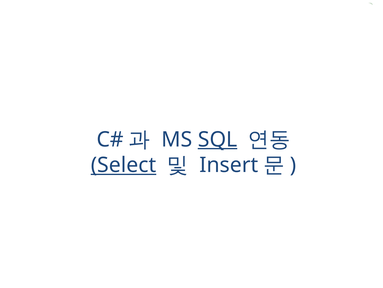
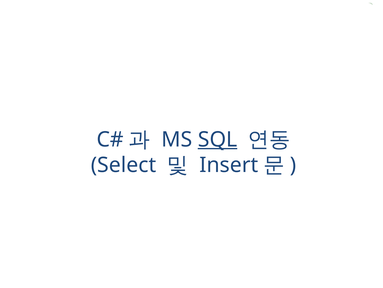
Select underline: present -> none (123, 165)
